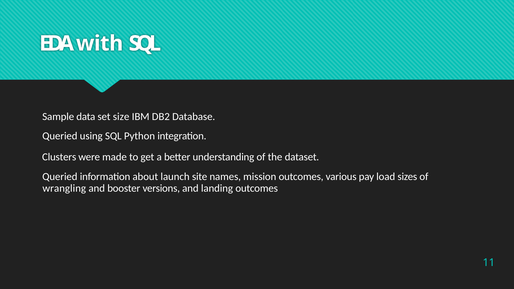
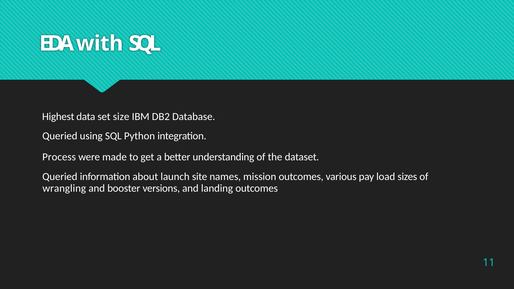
Sample: Sample -> Highest (58, 117)
Clusters: Clusters -> Process (59, 157)
